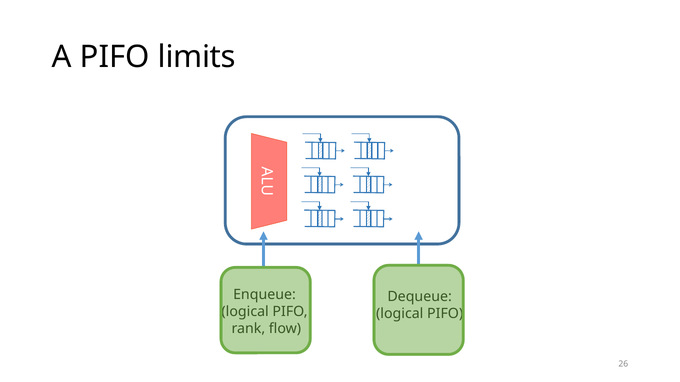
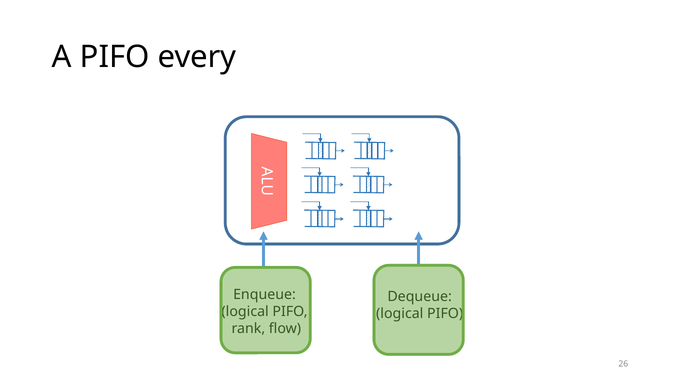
limits: limits -> every (197, 57)
